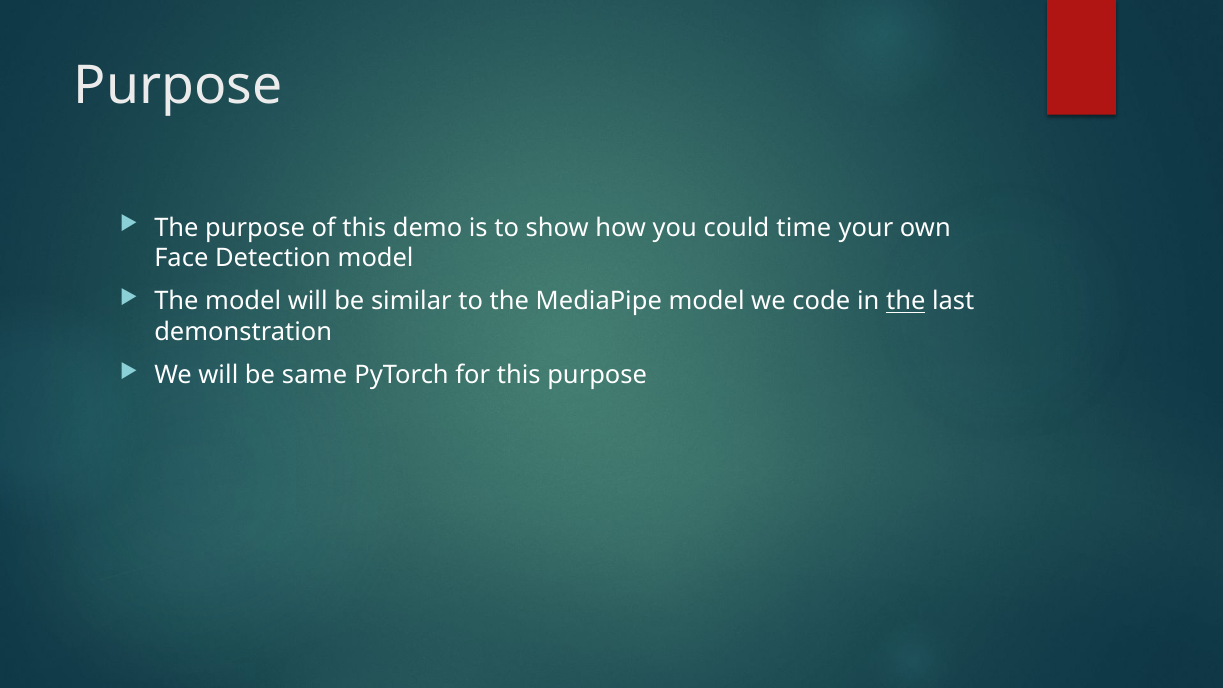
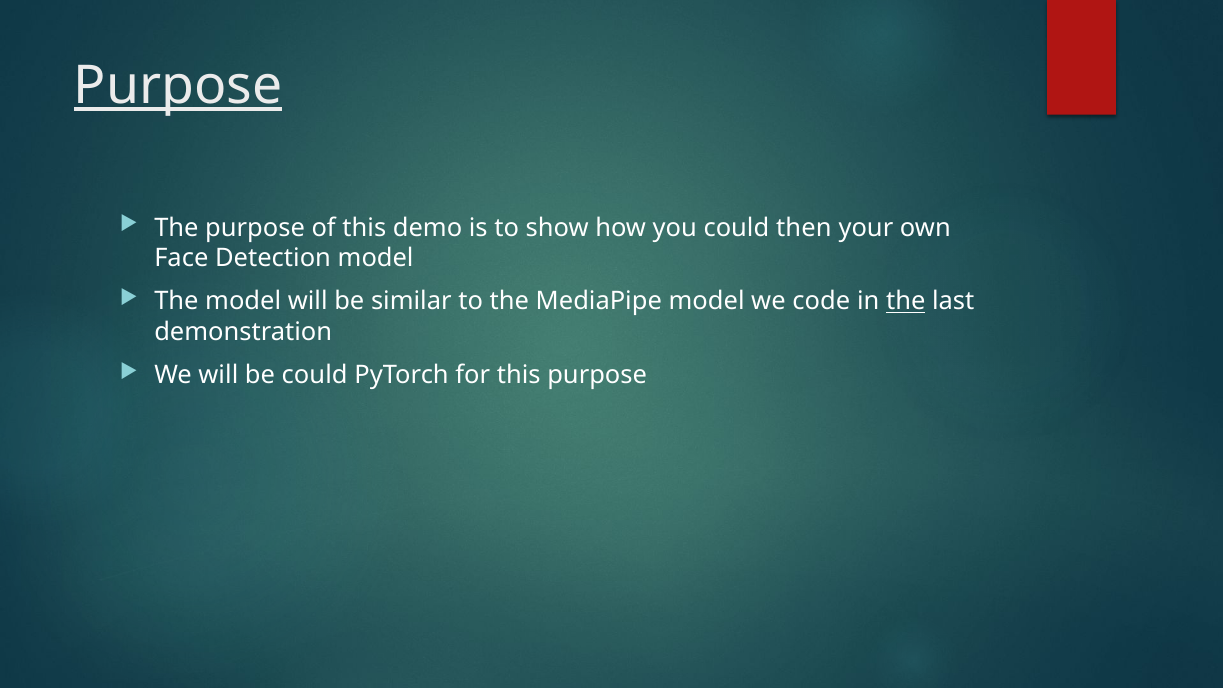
Purpose underline: none -> present (178, 86)
time: time -> then (804, 228)
be same: same -> could (315, 375)
